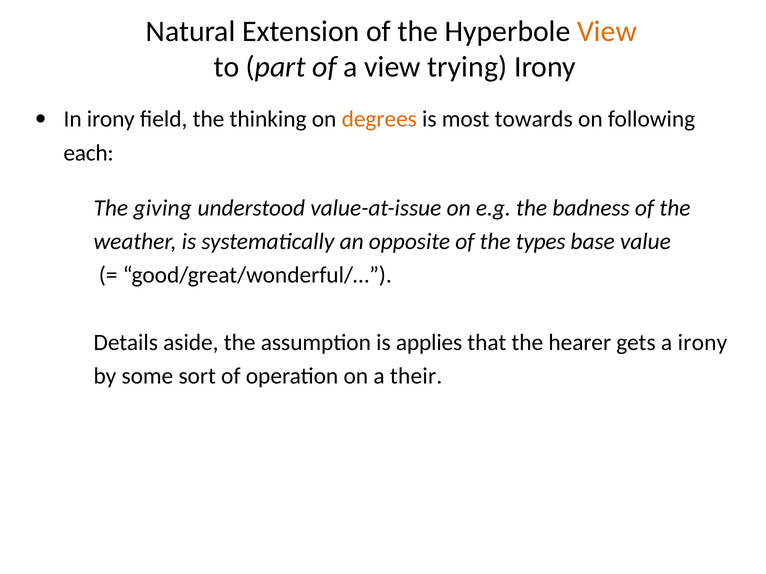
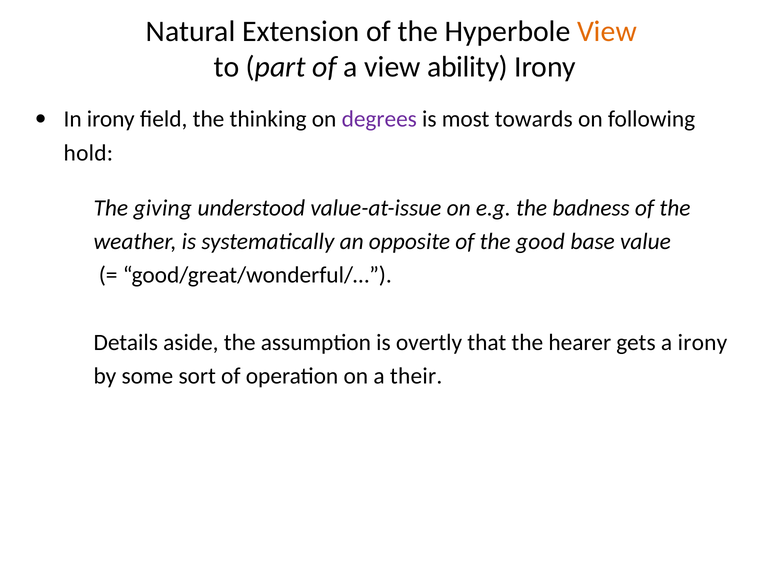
trying: trying -> ability (467, 67)
degrees colour: orange -> purple (379, 119)
each: each -> hold (88, 153)
types: types -> good (540, 242)
applies: applies -> overtly (429, 343)
